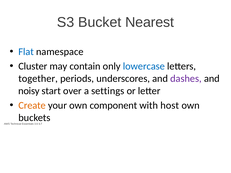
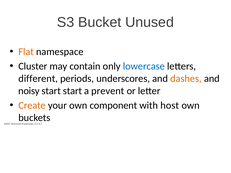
Nearest: Nearest -> Unused (150, 22)
Flat colour: blue -> orange (26, 52)
together: together -> different (38, 79)
dashes colour: purple -> orange (186, 79)
start over: over -> start (72, 91)
settings: settings -> prevent (108, 91)
